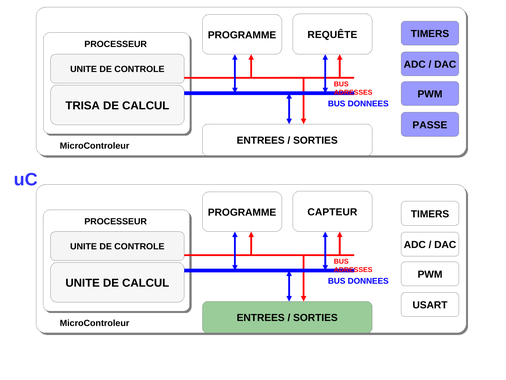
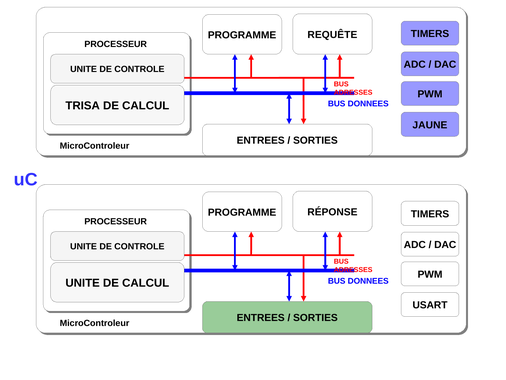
PASSE: PASSE -> JAUNE (430, 125)
CAPTEUR: CAPTEUR -> RÉPONSE (332, 212)
